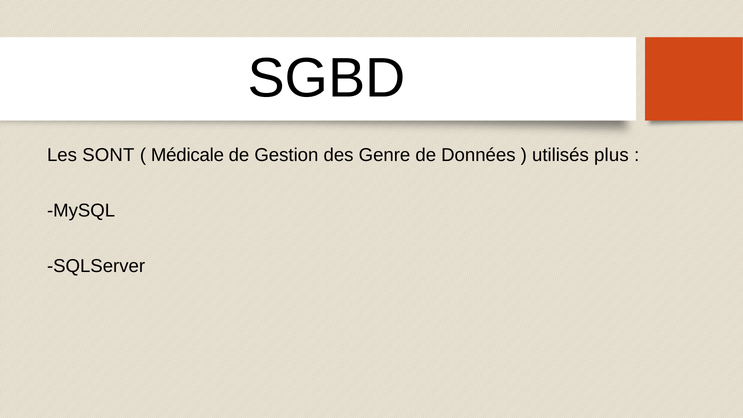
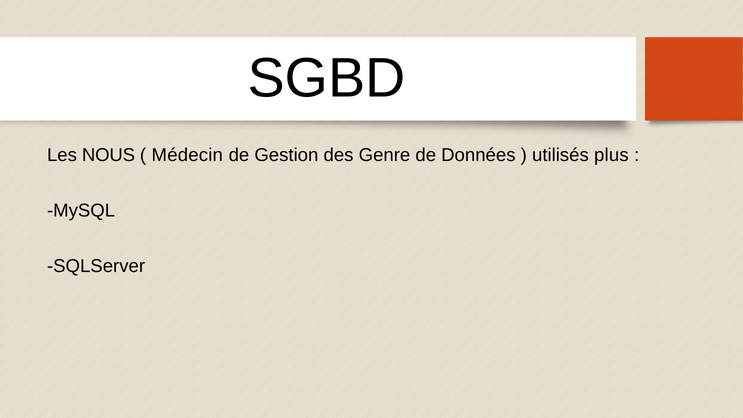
SONT: SONT -> NOUS (109, 155)
Médicale: Médicale -> Médecin (187, 155)
